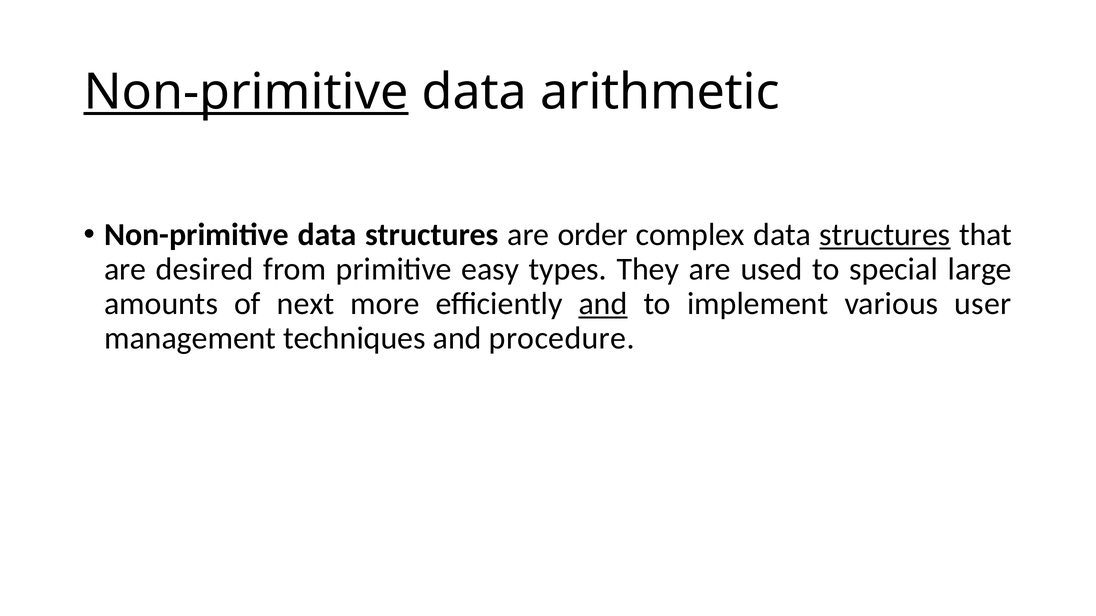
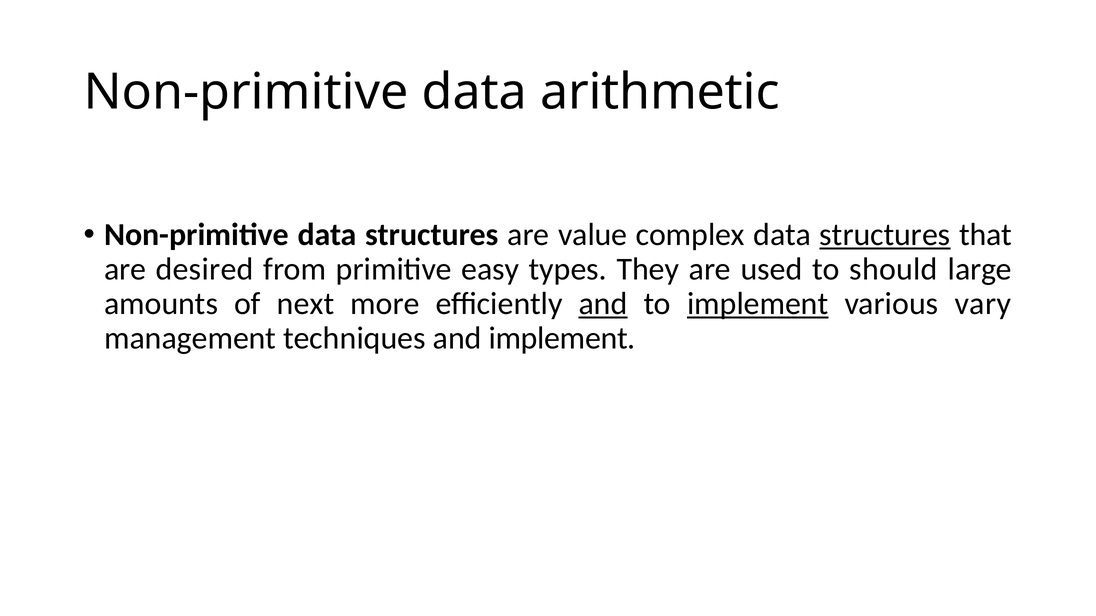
Non-primitive underline: present -> none (246, 92)
order: order -> value (593, 235)
special: special -> should (893, 270)
implement underline: none -> present (758, 304)
user: user -> vary (983, 304)
and procedure: procedure -> implement (562, 339)
